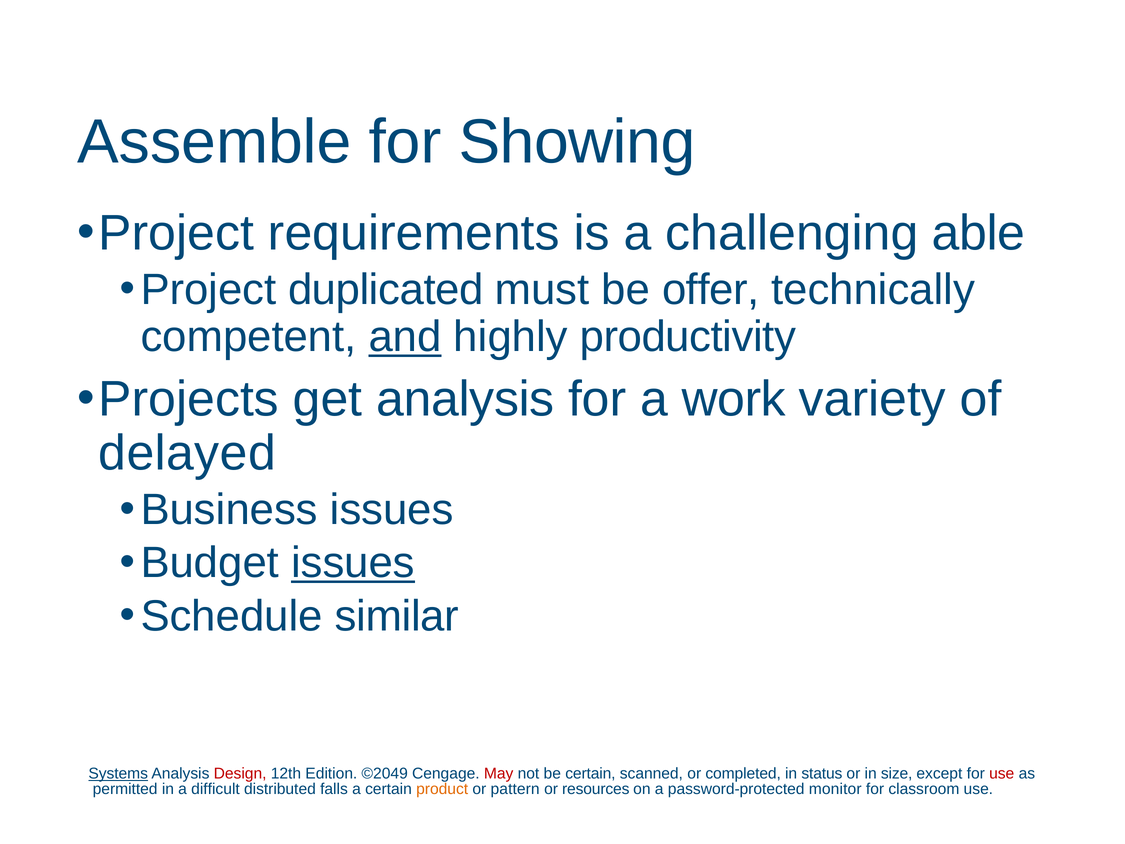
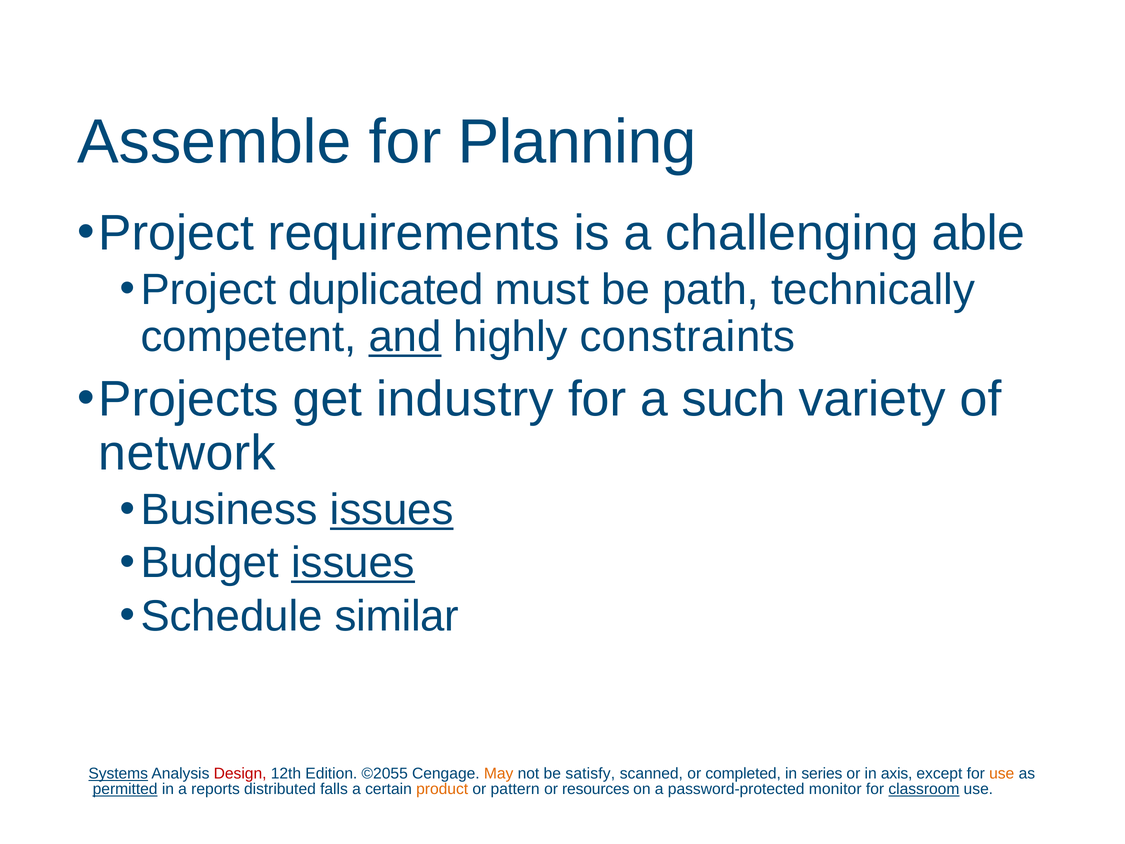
Showing: Showing -> Planning (577, 142)
offer: offer -> path (711, 290)
productivity: productivity -> constraints (687, 337)
get analysis: analysis -> industry (465, 399)
work: work -> such (734, 399)
delayed: delayed -> network (187, 453)
issues underline: none -> present (392, 510)
©2049: ©2049 -> ©2055 (385, 773)
May colour: red -> orange (499, 773)
be certain: certain -> satisfy (590, 773)
status: status -> series (822, 773)
size: size -> axis (897, 773)
use colour: red -> orange (1002, 773)
permitted underline: none -> present (125, 789)
difficult: difficult -> reports (216, 789)
classroom underline: none -> present (924, 789)
